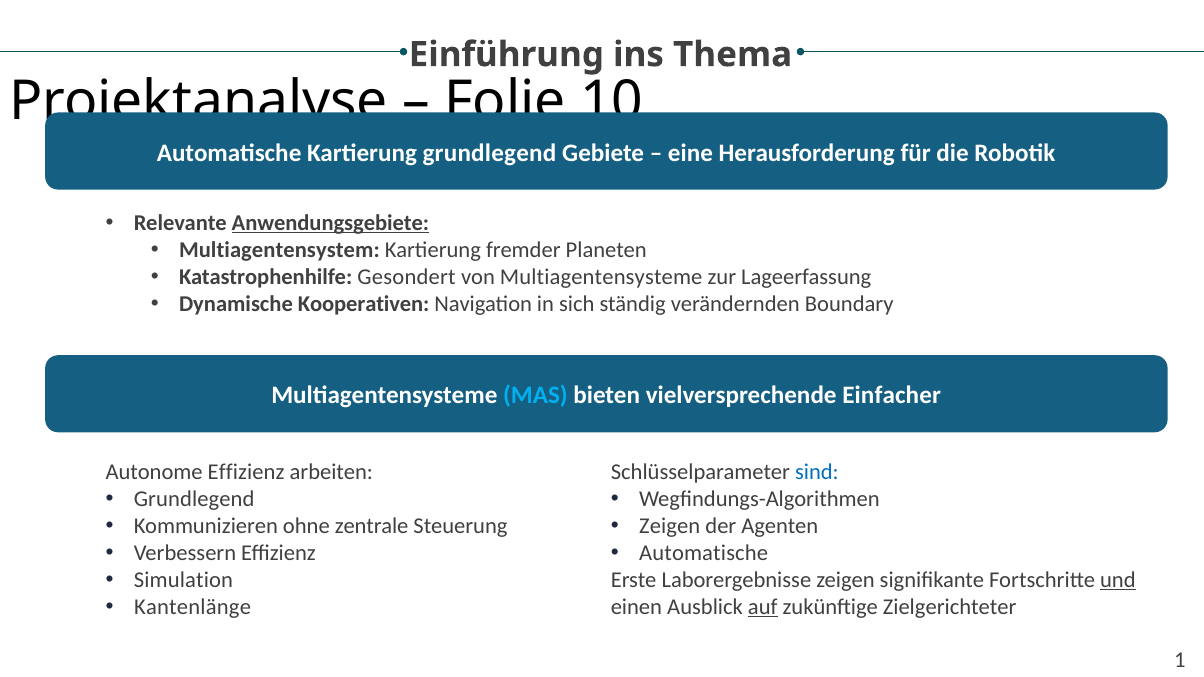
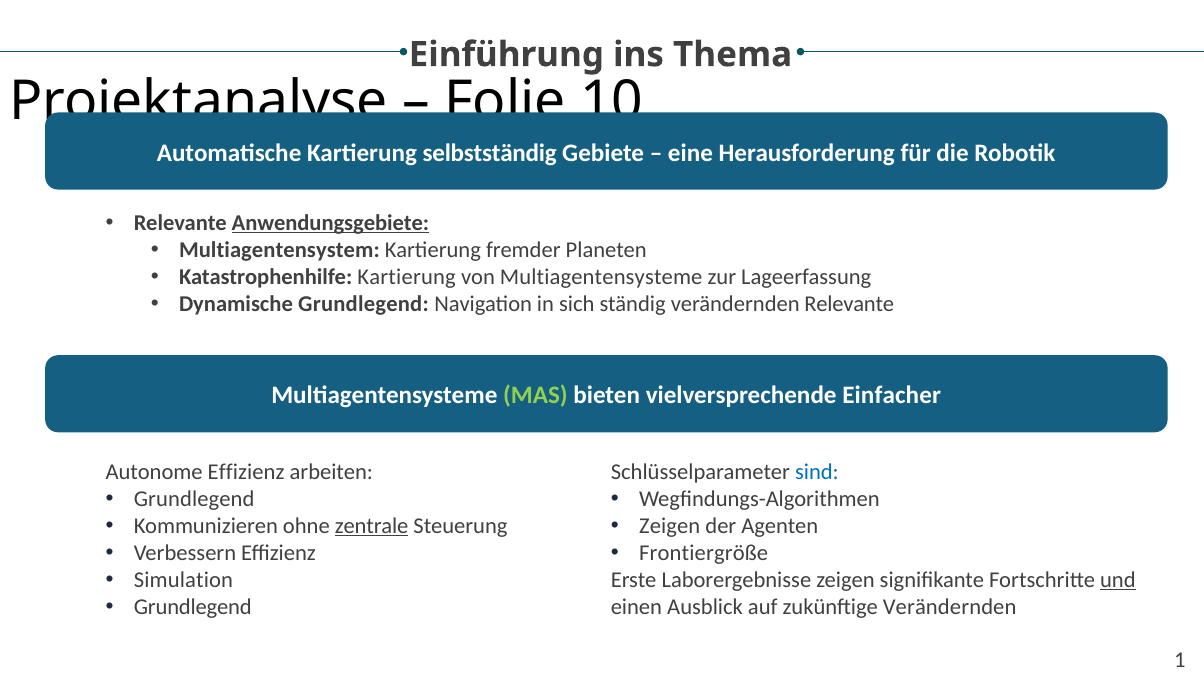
Kartierung grundlegend: grundlegend -> selbstständig (490, 153)
Katastrophenhilfe Gesondert: Gesondert -> Kartierung (407, 277)
Dynamische Kooperativen: Kooperativen -> Grundlegend (364, 304)
verändernden Boundary: Boundary -> Relevante (849, 304)
MAS colour: light blue -> light green (535, 396)
zentrale underline: none -> present (372, 526)
Automatische: Automatische -> Frontiergröße (704, 553)
Kantenlänge: Kantenlänge -> Grundlegend (193, 607)
auf underline: present -> none (763, 607)
zukünftige Zielgerichteter: Zielgerichteter -> Verändernden (950, 607)
